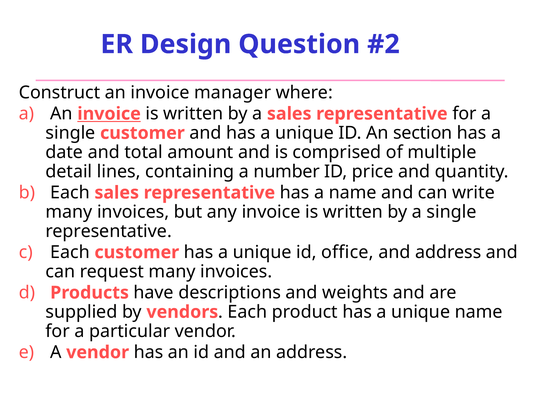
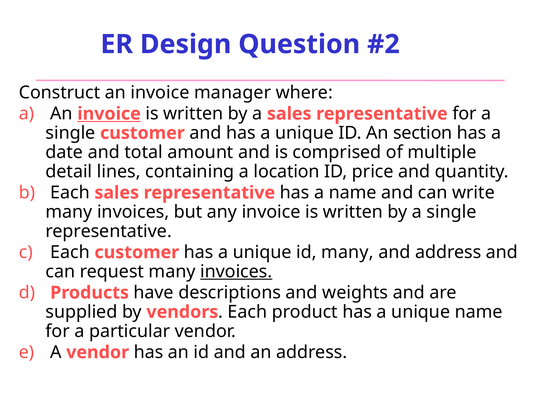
number: number -> location (287, 172)
id office: office -> many (347, 252)
invoices underline: none -> present (236, 272)
